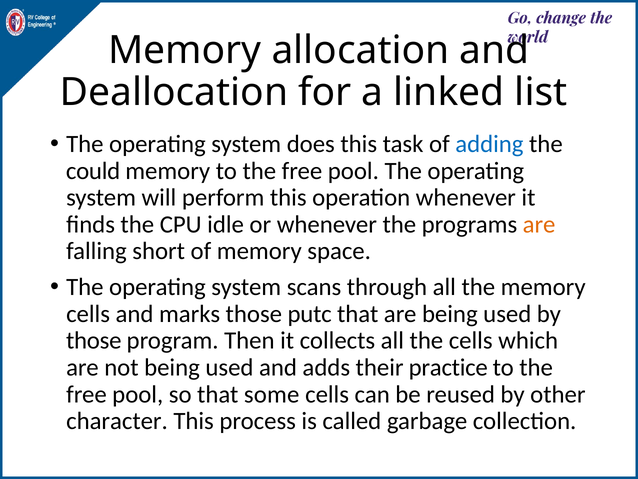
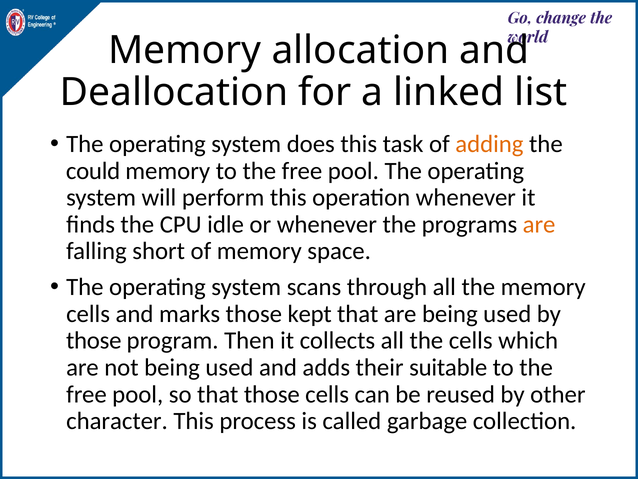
adding colour: blue -> orange (489, 144)
putc: putc -> kept (310, 313)
practice: practice -> suitable (448, 367)
that some: some -> those (272, 394)
